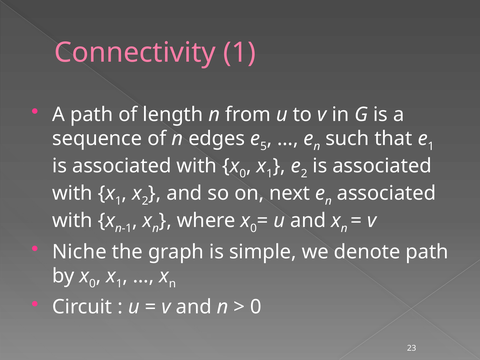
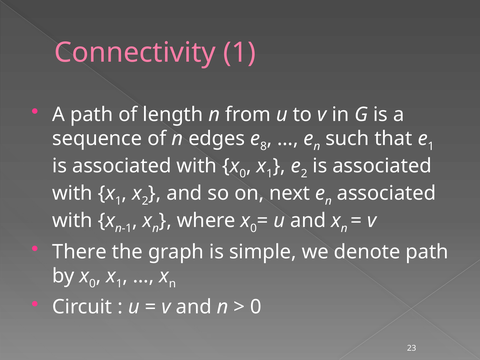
5: 5 -> 8 (263, 146)
Niche: Niche -> There (80, 252)
